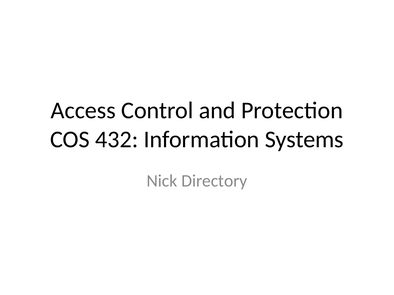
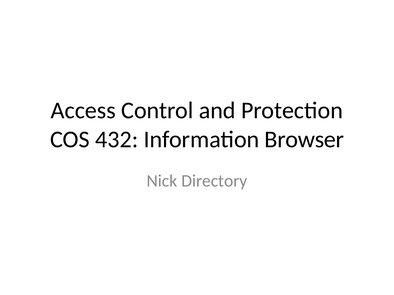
Systems: Systems -> Browser (304, 140)
